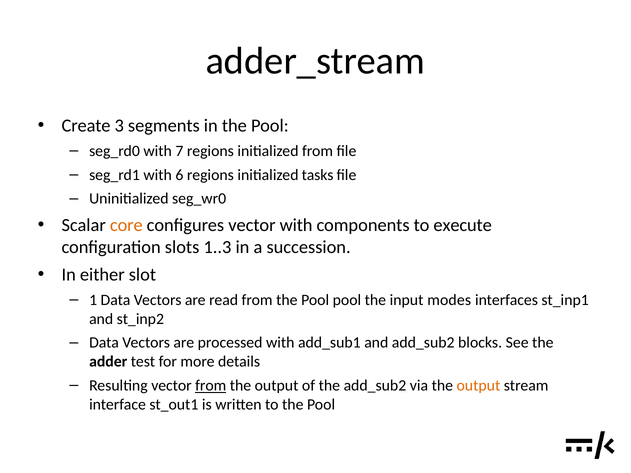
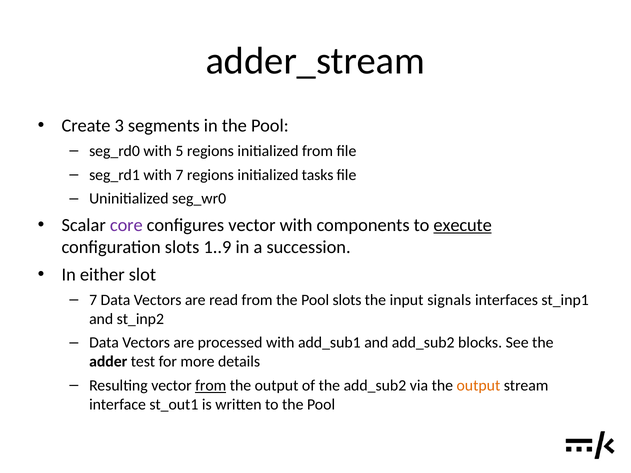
7: 7 -> 5 (179, 151)
with 6: 6 -> 7 (179, 175)
core colour: orange -> purple (126, 225)
execute underline: none -> present (463, 225)
1..3: 1..3 -> 1..9 (217, 247)
1: 1 -> 7 (93, 300)
Pool pool: pool -> slots (347, 300)
modes: modes -> signals (449, 300)
